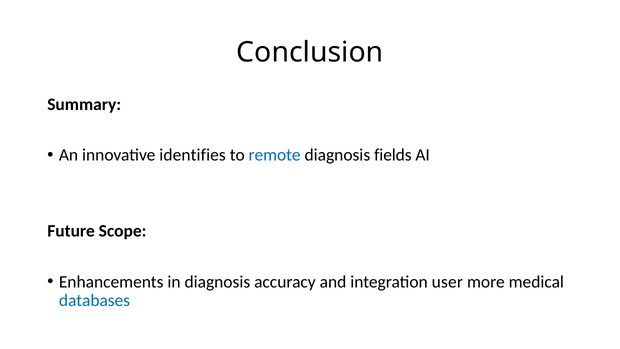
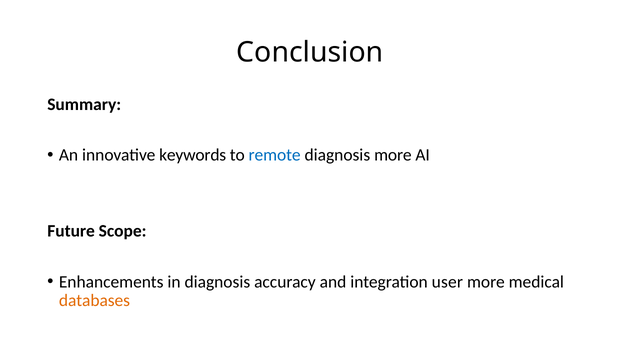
identifies: identifies -> keywords (193, 155)
diagnosis fields: fields -> more (393, 155)
databases colour: blue -> orange (94, 300)
